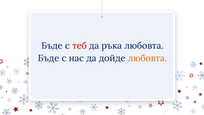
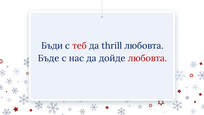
Бъде: Бъде -> Бъди (52, 46)
ръка: ръка -> thrill (112, 46)
любовта colour: orange -> red (147, 58)
